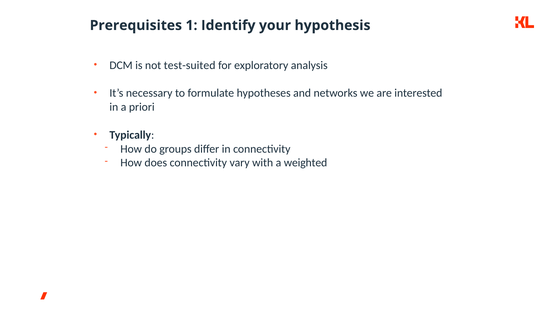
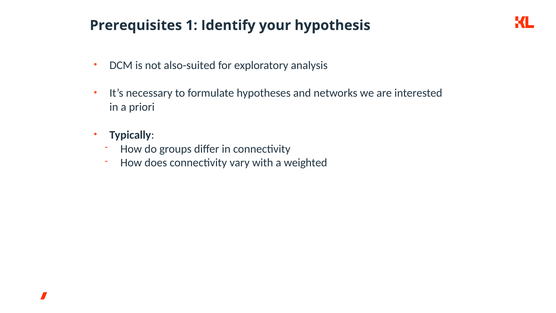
test-suited: test-suited -> also-suited (190, 65)
